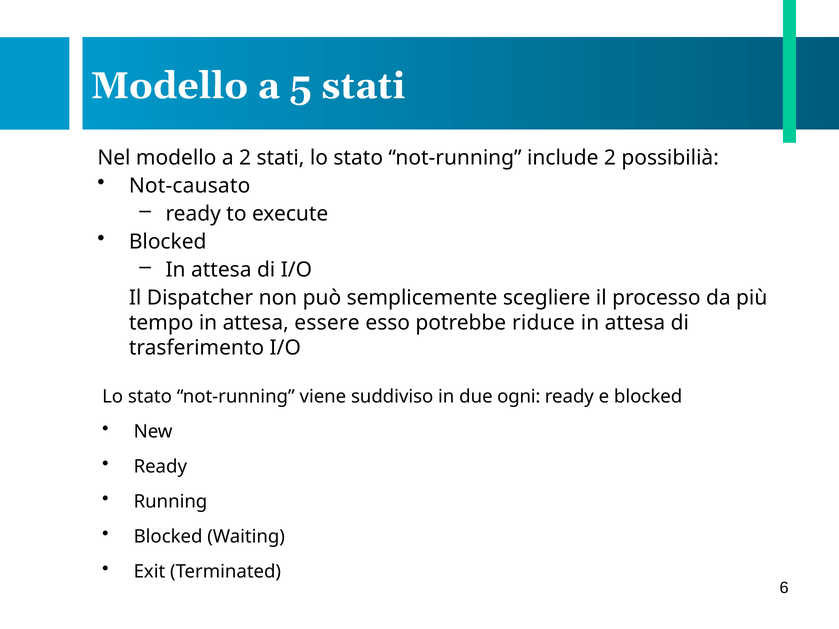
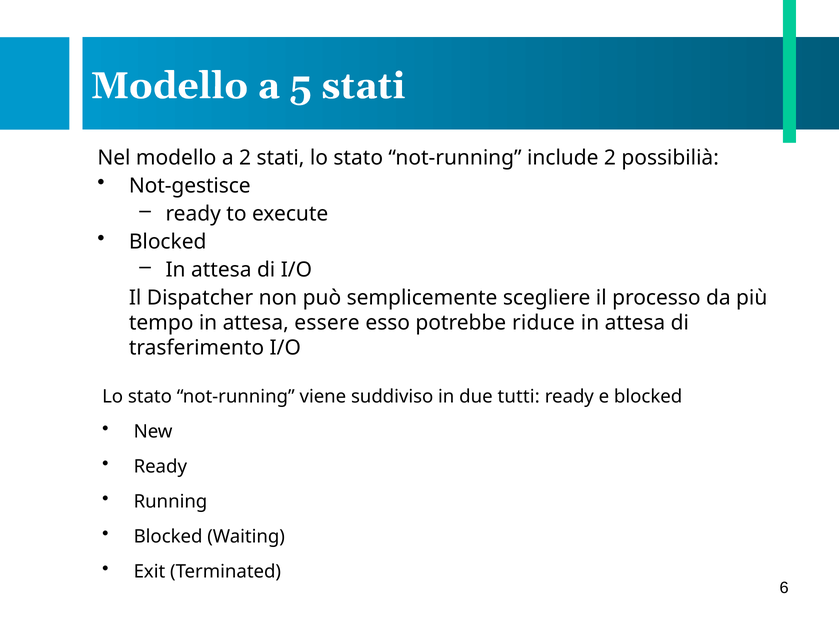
Not-causato: Not-causato -> Not-gestisce (190, 186)
ogni: ogni -> tutti (519, 397)
